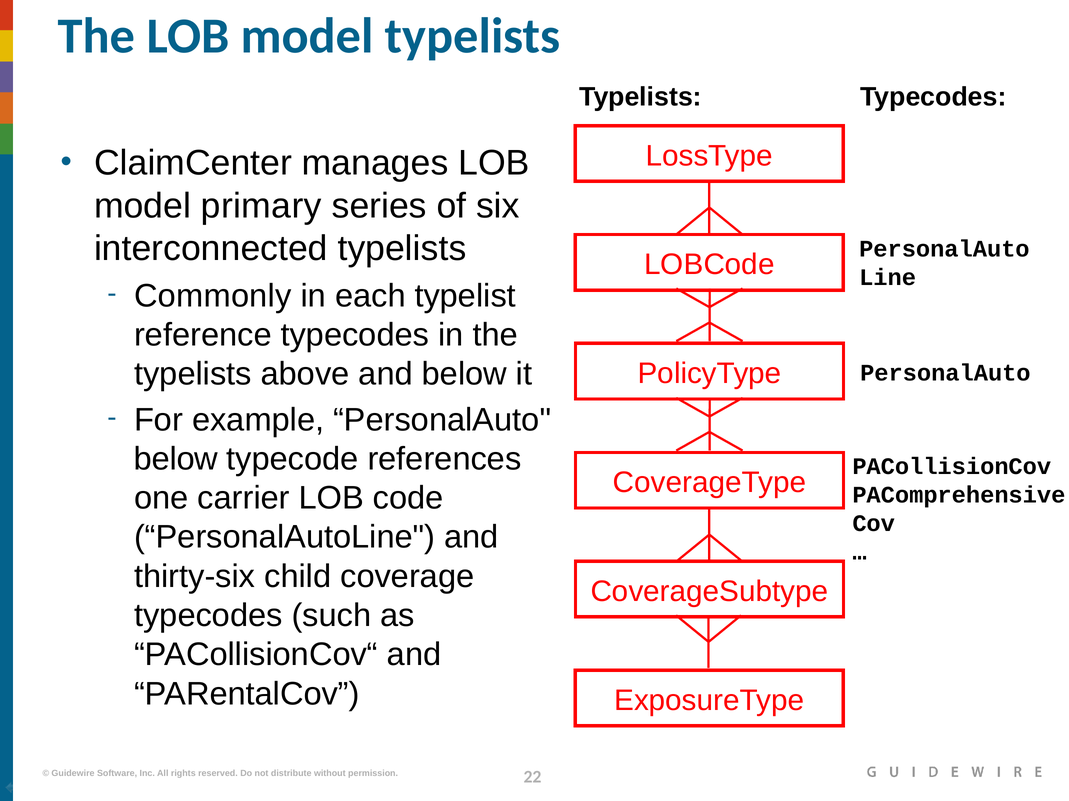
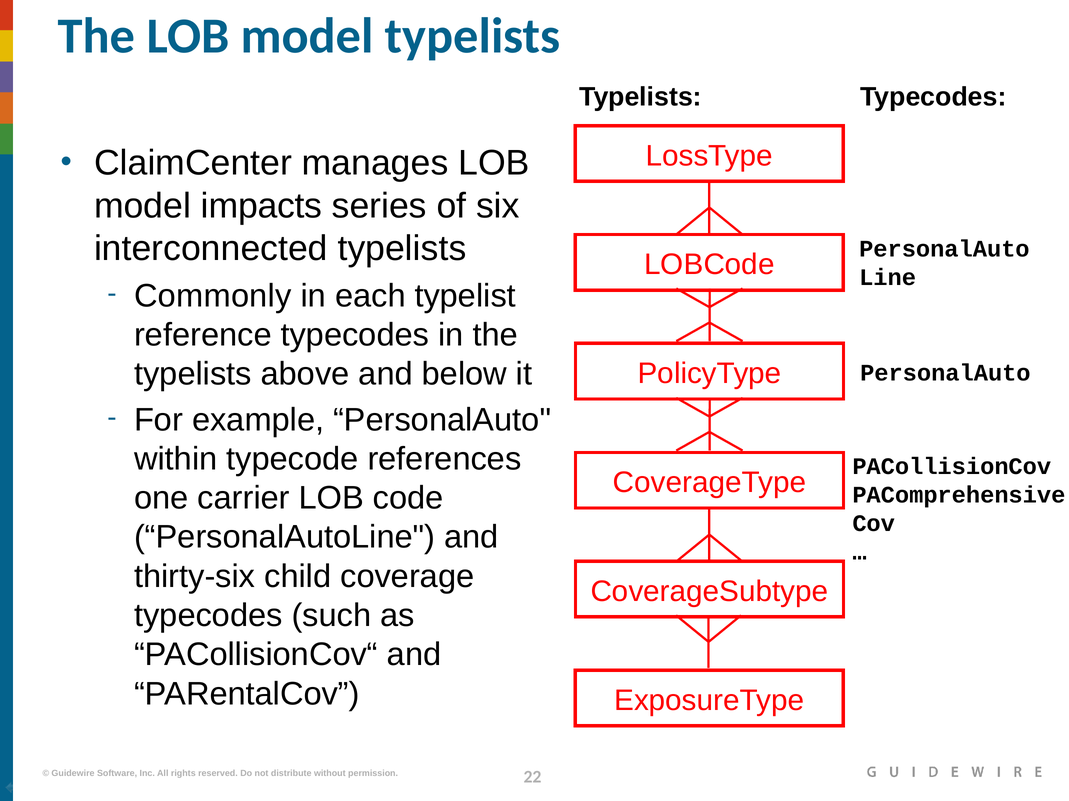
primary: primary -> impacts (262, 206)
below: below -> within (176, 459)
